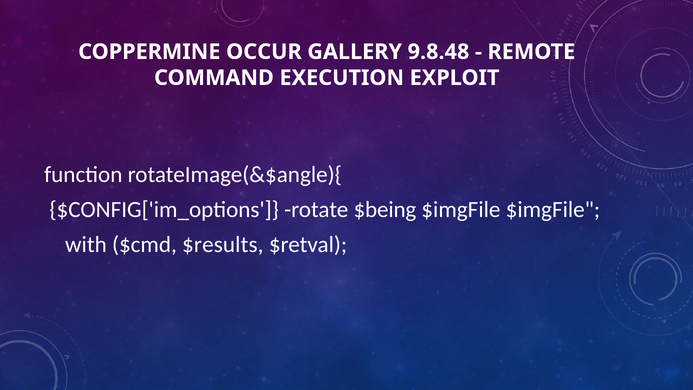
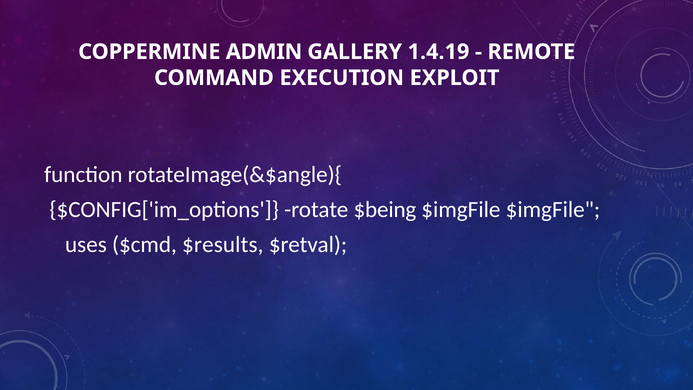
OCCUR: OCCUR -> ADMIN (264, 52)
9.8.48: 9.8.48 -> 1.4.19 (438, 52)
with: with -> uses (86, 245)
